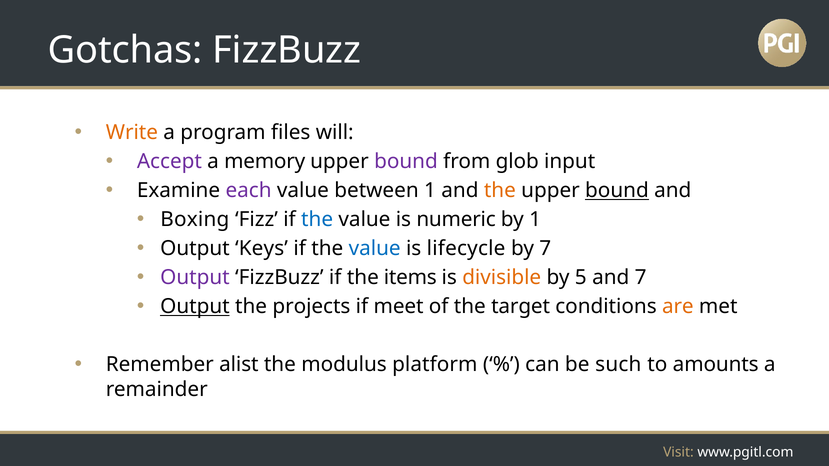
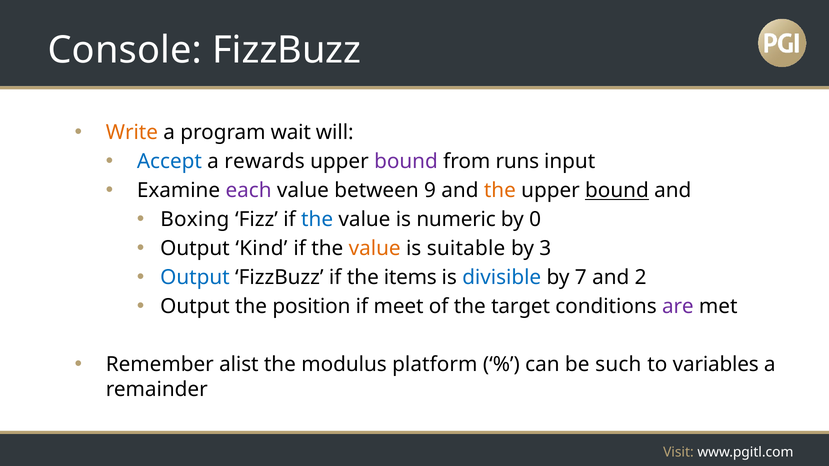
Gotchas: Gotchas -> Console (125, 50)
files: files -> wait (291, 133)
Accept colour: purple -> blue (169, 162)
memory: memory -> rewards (265, 162)
glob: glob -> runs (517, 162)
between 1: 1 -> 9 (430, 191)
by 1: 1 -> 0 (535, 220)
Keys: Keys -> Kind (261, 249)
value colour: blue -> orange (375, 249)
lifecycle: lifecycle -> suitable (466, 249)
by 7: 7 -> 3 (545, 249)
Output colour: purple -> blue (195, 278)
divisible colour: orange -> blue (502, 278)
5: 5 -> 7 (581, 278)
and 7: 7 -> 2 (641, 278)
Output underline: present -> none (195, 307)
projects: projects -> position (311, 307)
are colour: orange -> purple (678, 307)
amounts: amounts -> variables (716, 365)
